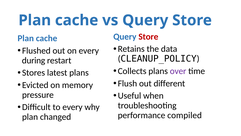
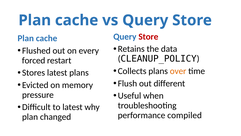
during: during -> forced (34, 60)
over colour: purple -> orange (178, 71)
to every: every -> latest (72, 107)
